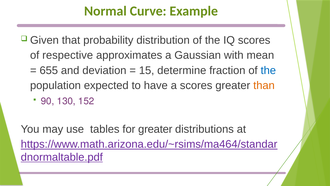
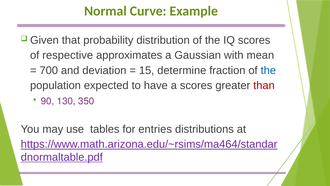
655: 655 -> 700 (49, 70)
than colour: orange -> red (264, 85)
152: 152 -> 350 (86, 101)
for greater: greater -> entries (155, 129)
